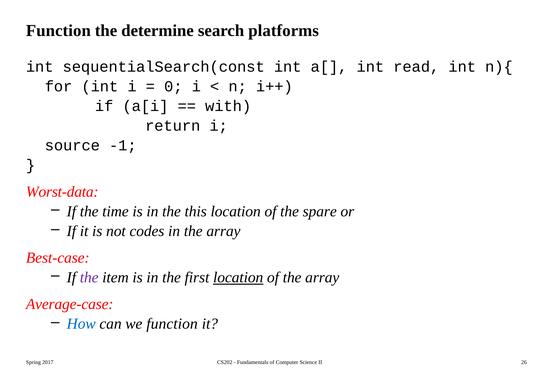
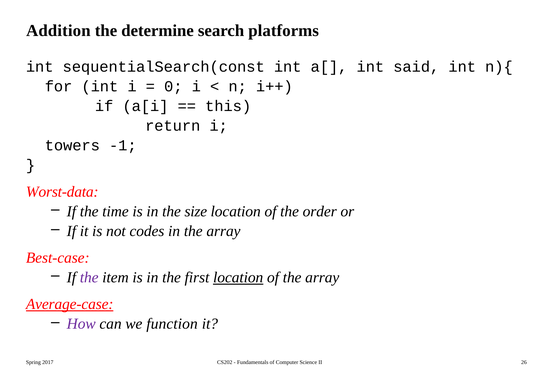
Function: Function -> Addition (58, 30)
read: read -> said (416, 67)
with: with -> this (228, 106)
source: source -> towers (72, 145)
this: this -> size (196, 211)
spare: spare -> order (320, 211)
Average-case underline: none -> present (70, 304)
How colour: blue -> purple (81, 324)
